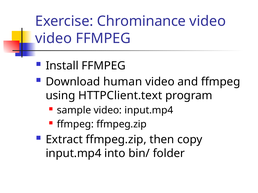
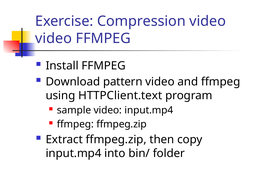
Chrominance: Chrominance -> Compression (141, 21)
human: human -> pattern (123, 82)
